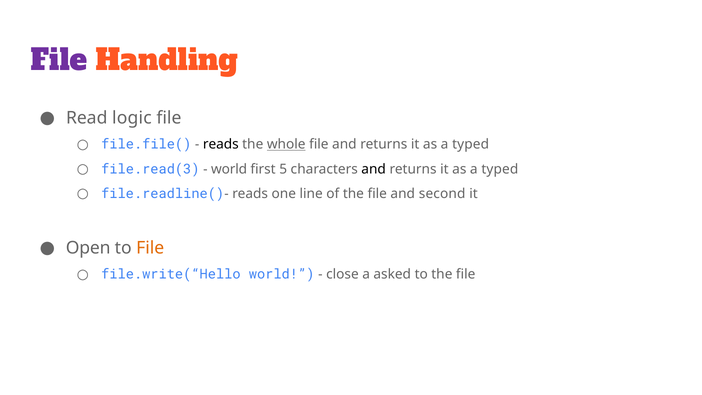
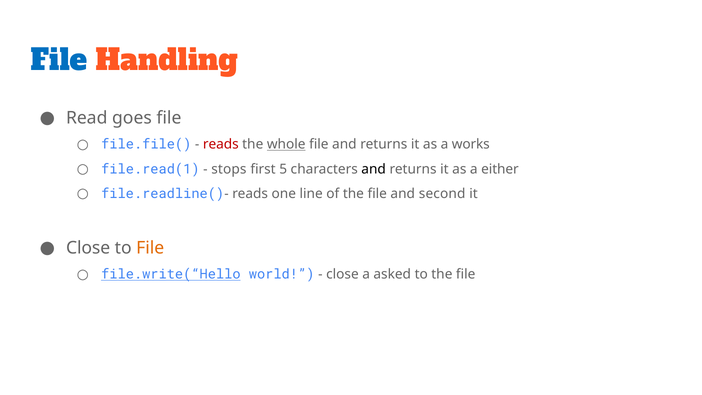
File colour: purple -> blue (59, 61)
logic: logic -> goes (132, 118)
reads colour: black -> red (221, 144)
typed: typed -> works (471, 144)
file.read(3: file.read(3 -> file.read(1 (150, 169)
world: world -> stops (229, 169)
typed: typed -> either (500, 169)
Open: Open -> Close (88, 248)
file.write(“Hello underline: none -> present (171, 274)
